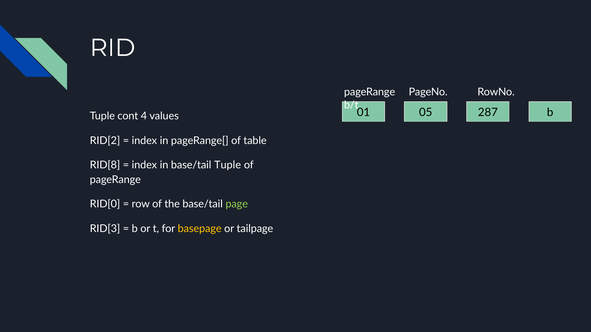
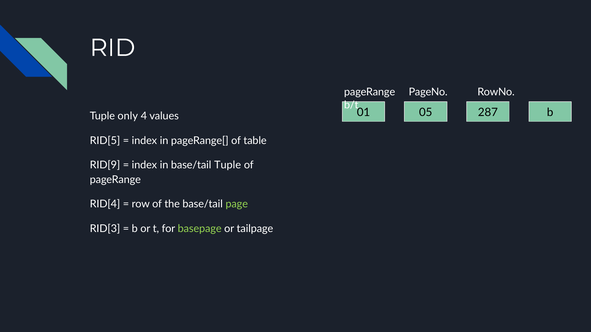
cont: cont -> only (128, 116)
RID[2: RID[2 -> RID[5 (105, 141)
RID[8: RID[8 -> RID[9 (105, 165)
RID[0: RID[0 -> RID[4 (105, 204)
basepage colour: yellow -> light green (200, 229)
